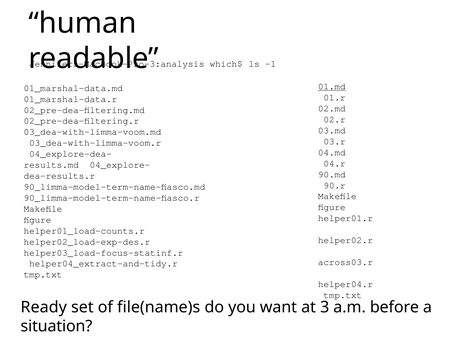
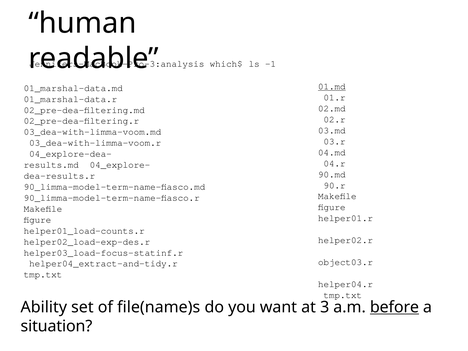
across03.r: across03.r -> object03.r (346, 262)
Ready: Ready -> Ability (44, 307)
before underline: none -> present (394, 307)
